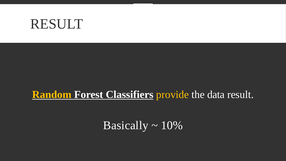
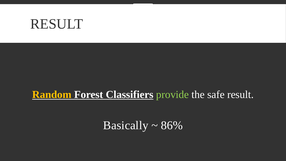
provide colour: yellow -> light green (173, 94)
data: data -> safe (216, 94)
10%: 10% -> 86% (172, 125)
